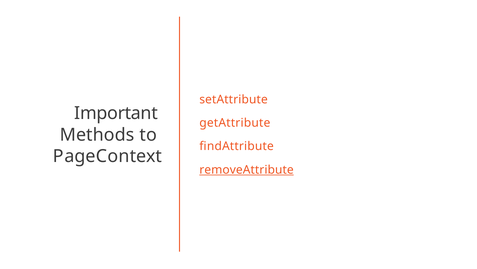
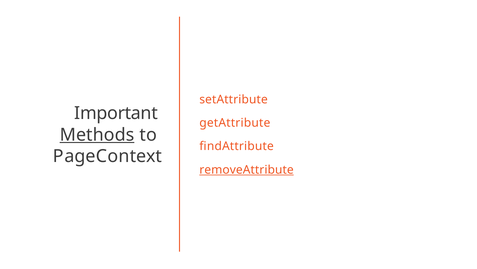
Methods underline: none -> present (97, 134)
